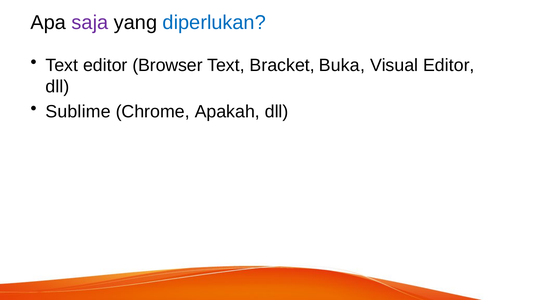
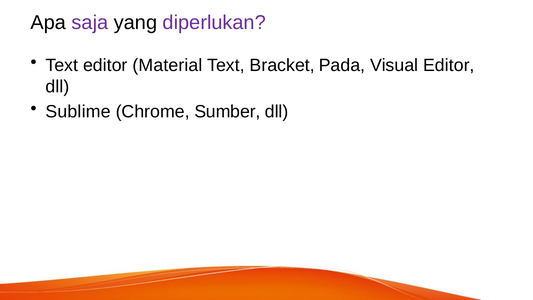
diperlukan colour: blue -> purple (214, 22)
Browser: Browser -> Material (167, 65)
Buka: Buka -> Pada (342, 65)
Apakah: Apakah -> Sumber (227, 111)
